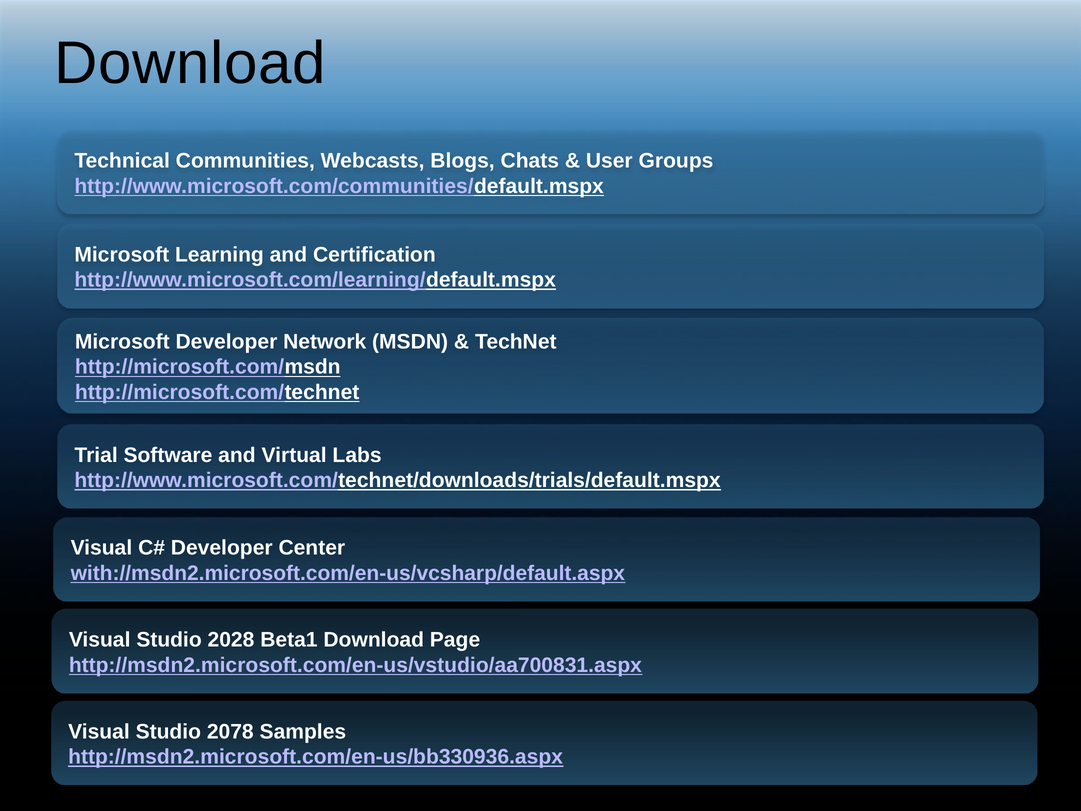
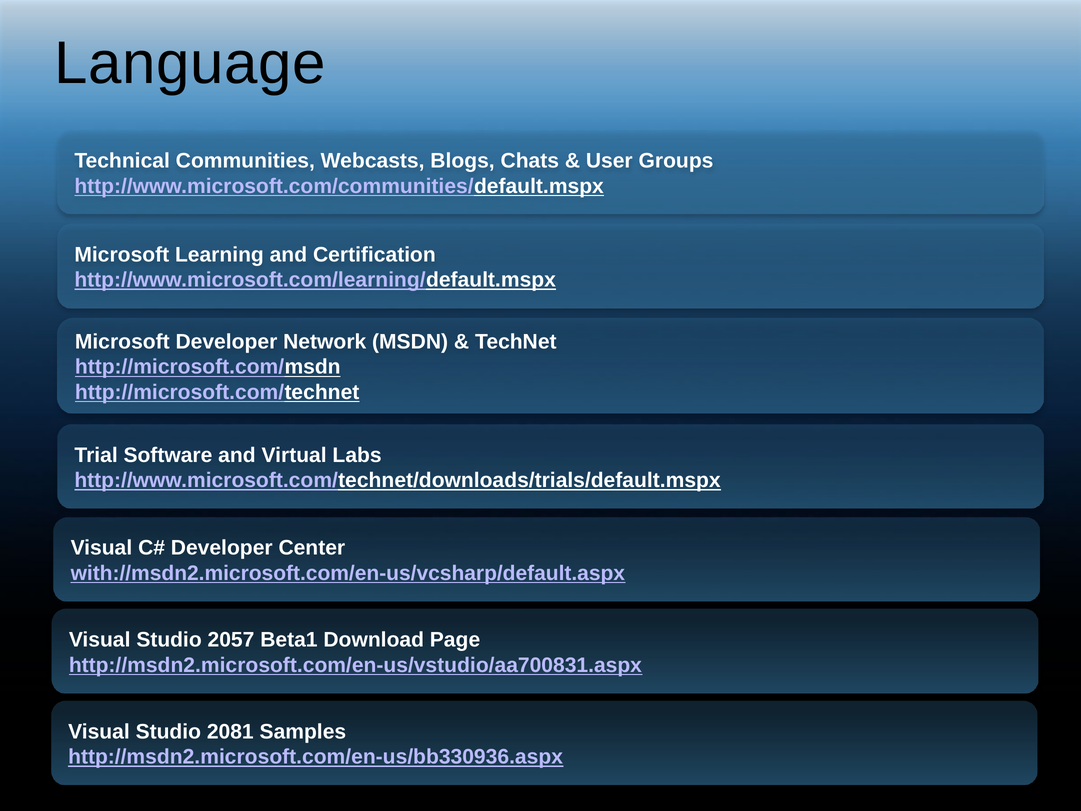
Download: Download -> Language (190, 64)
2028: 2028 -> 2057 (231, 640)
2078: 2078 -> 2081 (230, 731)
